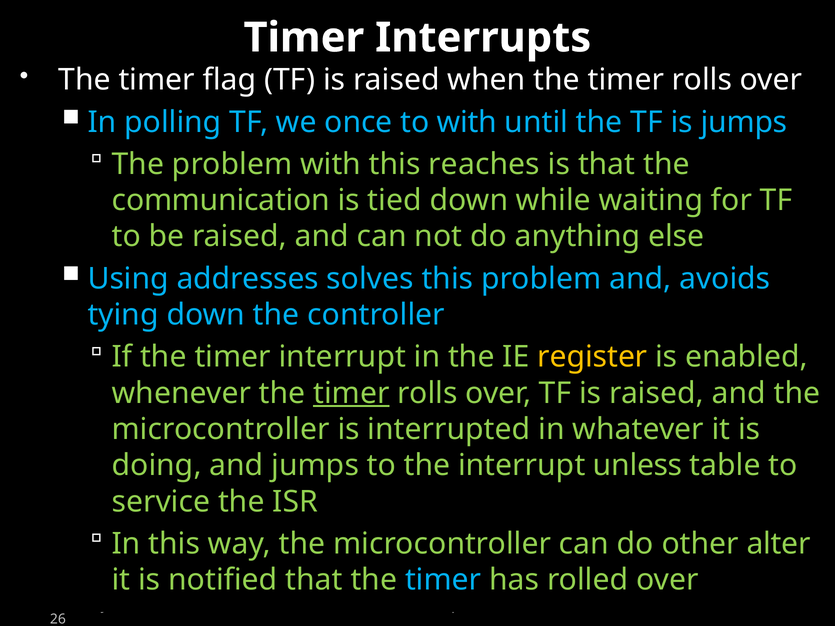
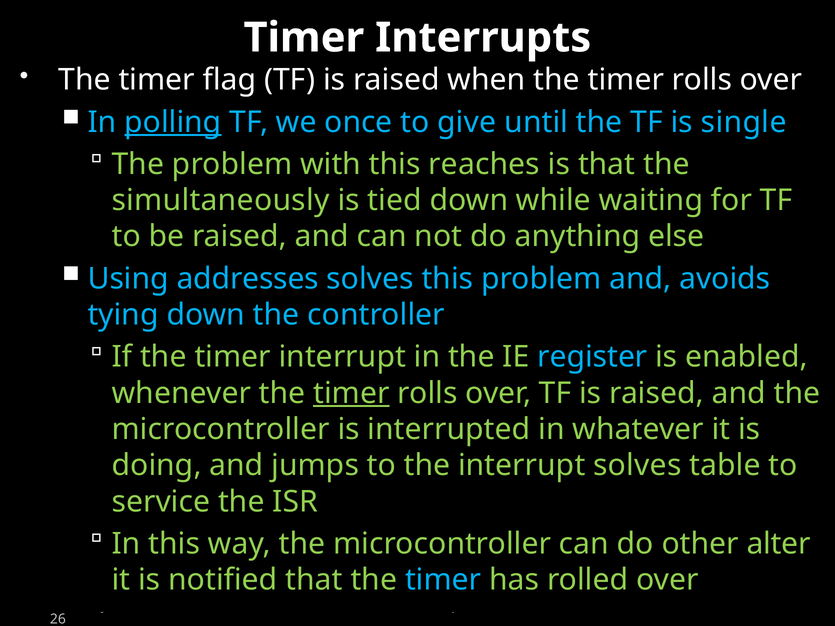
polling underline: none -> present (173, 122)
to with: with -> give (467, 122)
is jumps: jumps -> single (744, 122)
communication: communication -> simultaneously (221, 200)
register colour: yellow -> light blue (592, 357)
interrupt unless: unless -> solves (637, 466)
